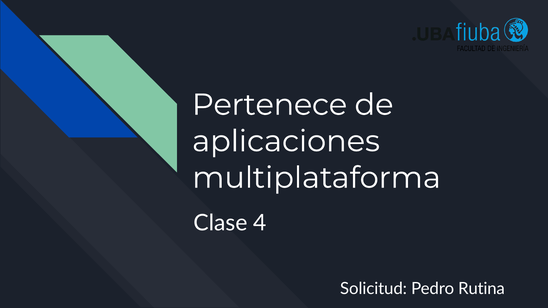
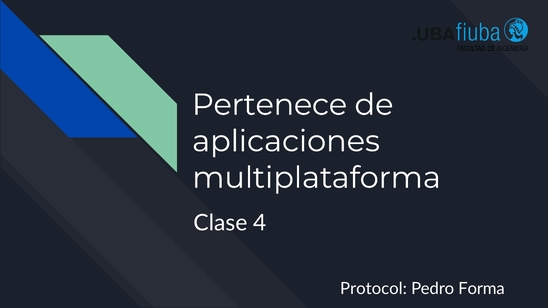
Solicitud: Solicitud -> Protocol (373, 289)
Rutina: Rutina -> Forma (481, 289)
